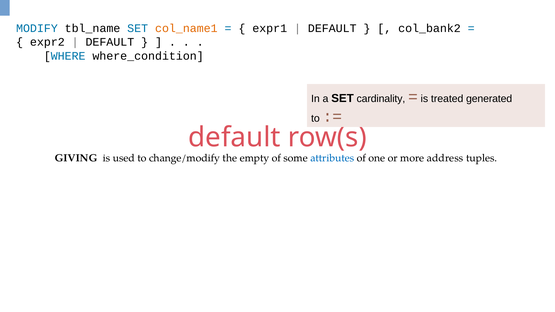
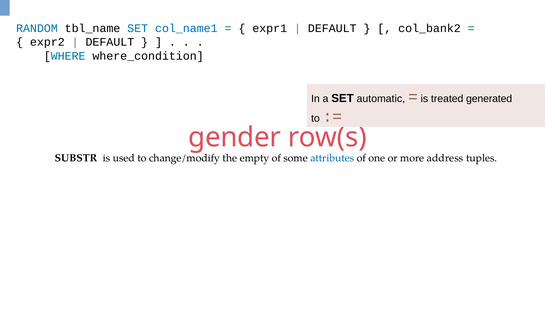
MODIFY: MODIFY -> RANDOM (37, 28)
col_name1 colour: orange -> blue (186, 28)
cardinality: cardinality -> automatic (381, 99)
default: default -> gender (235, 137)
GIVING: GIVING -> SUBSTR (76, 158)
